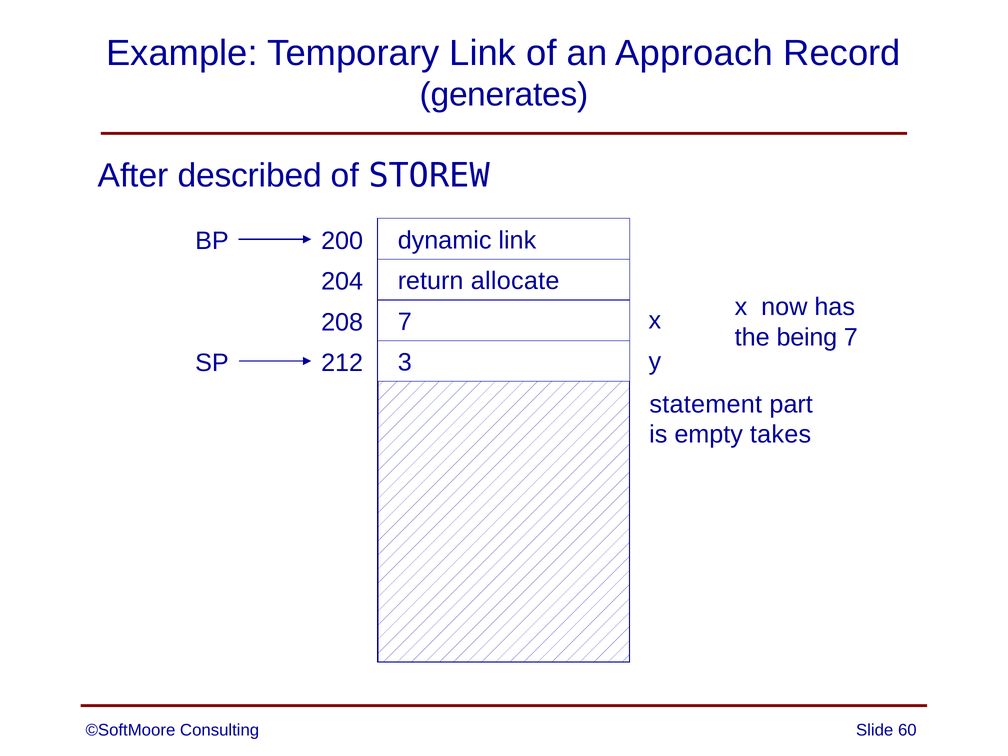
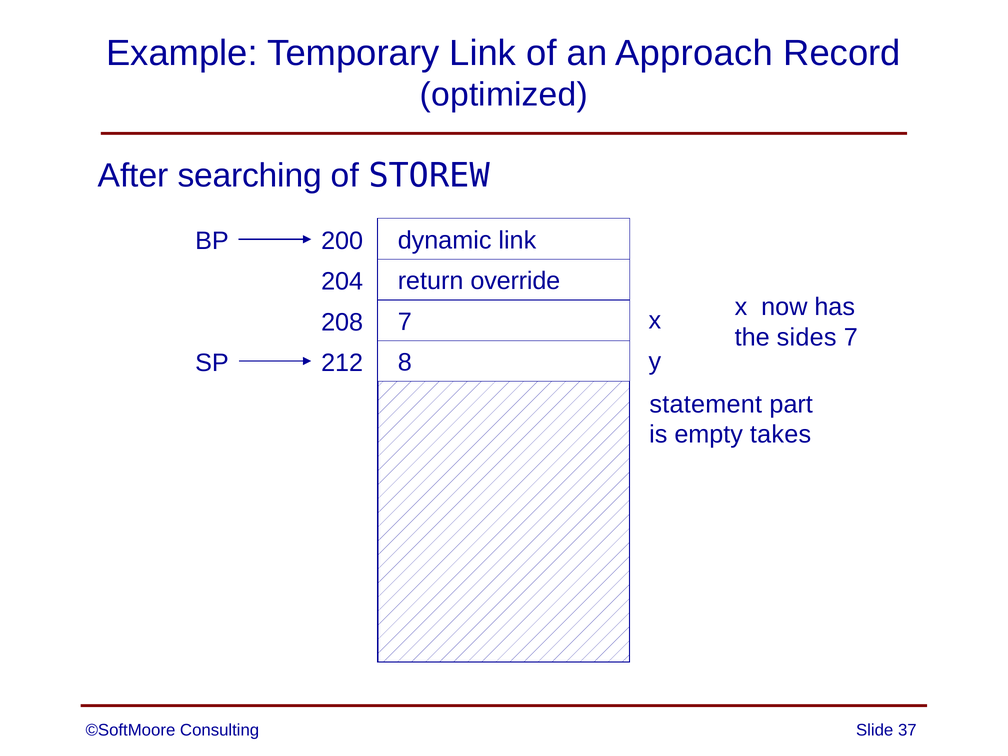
generates: generates -> optimized (504, 95)
described: described -> searching (250, 176)
allocate: allocate -> override (515, 281)
being: being -> sides (807, 337)
3: 3 -> 8 (405, 363)
60: 60 -> 37 (907, 730)
